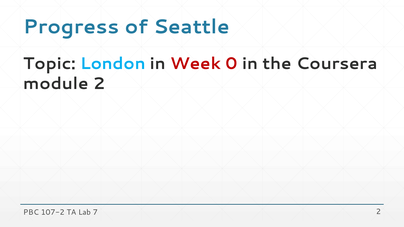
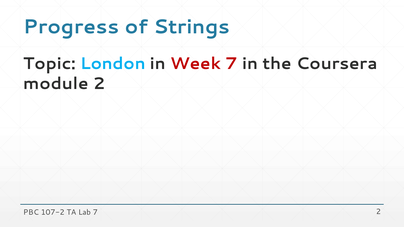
Seattle: Seattle -> Strings (192, 27)
Week 0: 0 -> 7 (231, 64)
